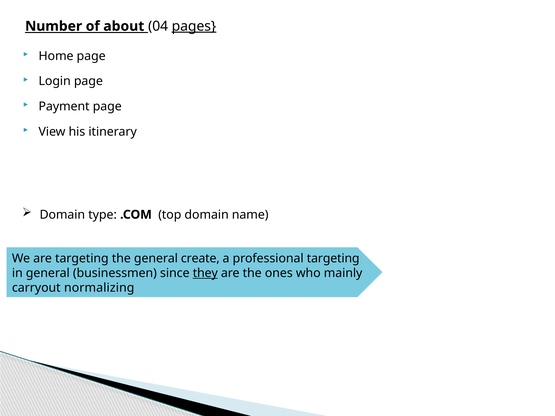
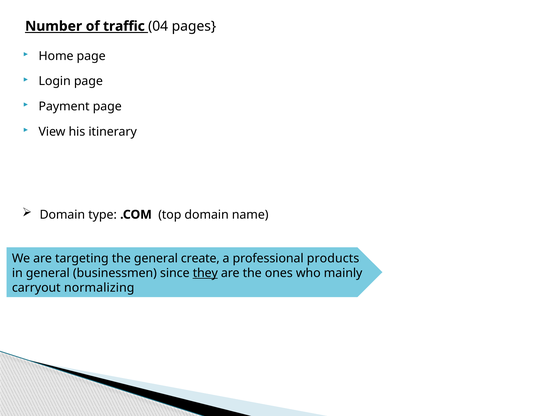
about: about -> traffic (124, 26)
pages underline: present -> none (194, 26)
professional targeting: targeting -> products (333, 258)
